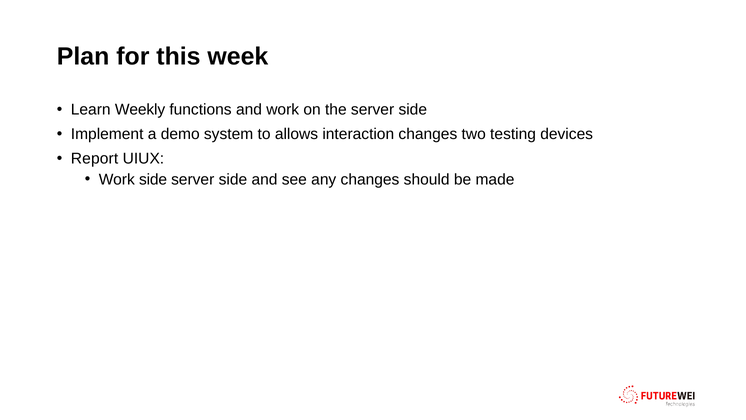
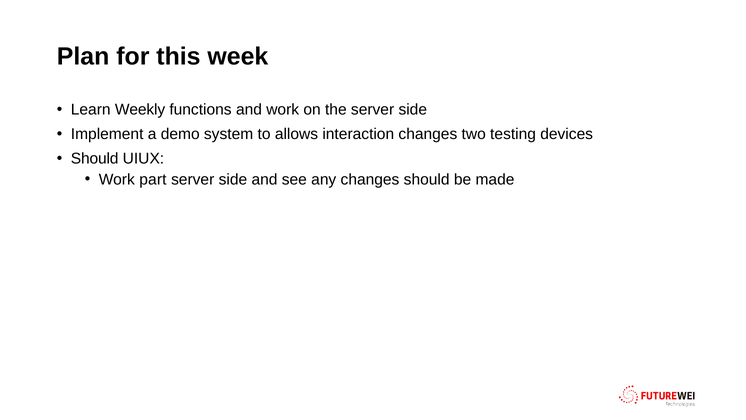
Report: Report -> Should (95, 159)
Work side: side -> part (153, 179)
